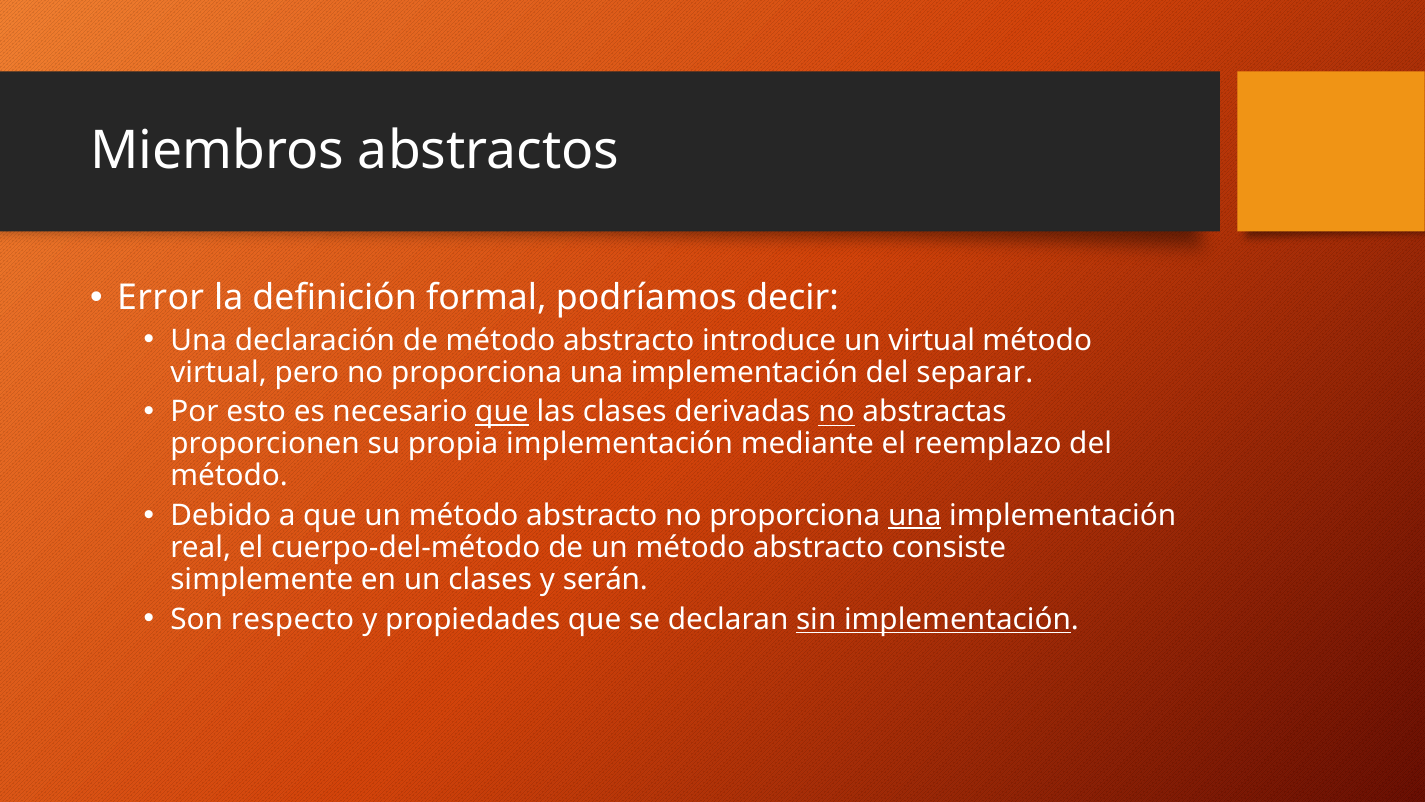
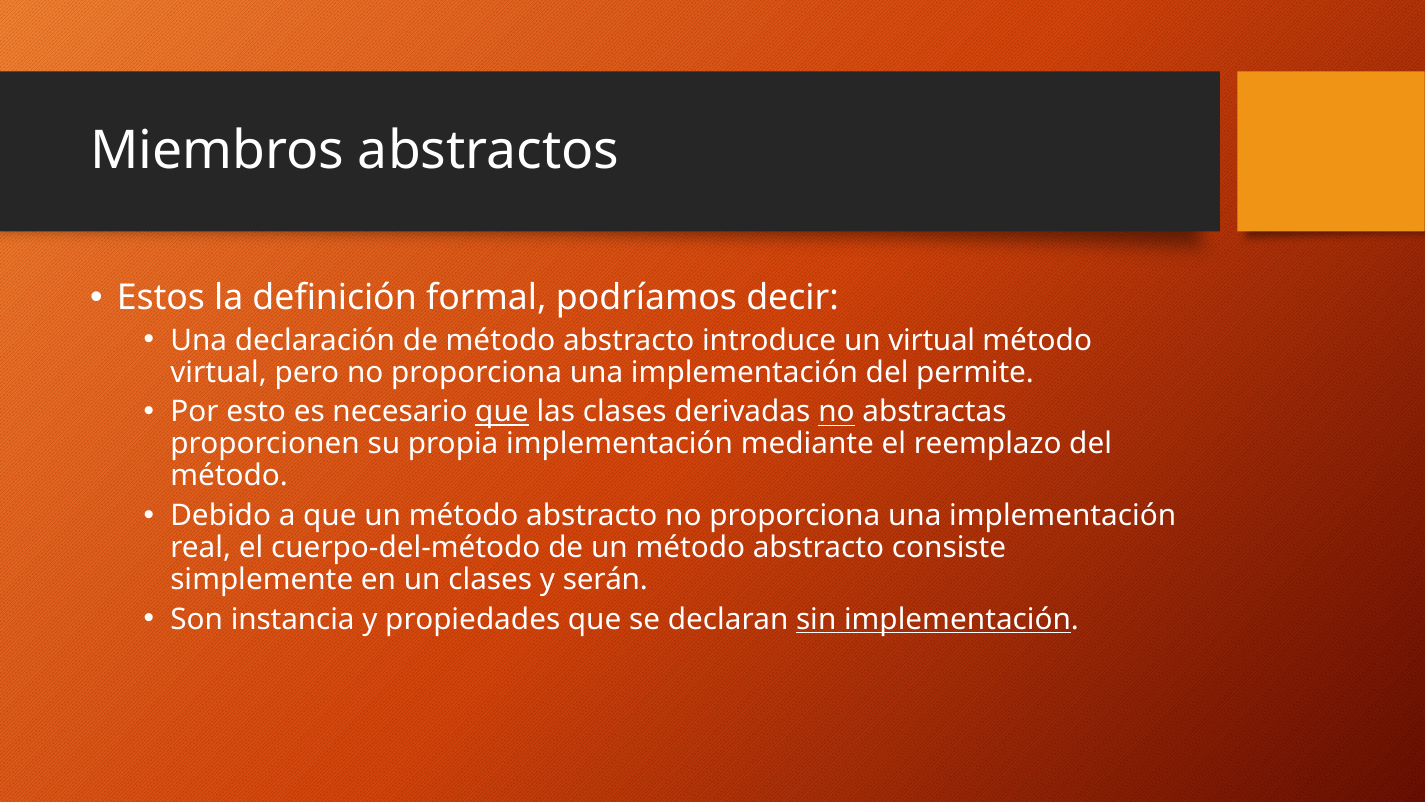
Error: Error -> Estos (161, 298)
separar: separar -> permite (975, 372)
una underline: present -> none (915, 515)
respecto: respecto -> instancia (293, 619)
